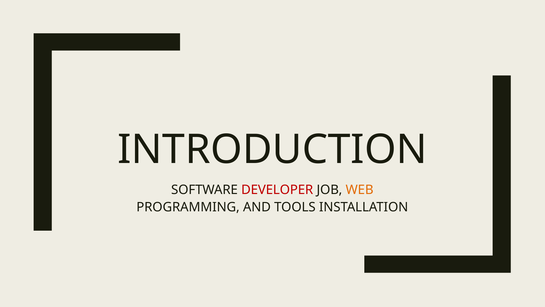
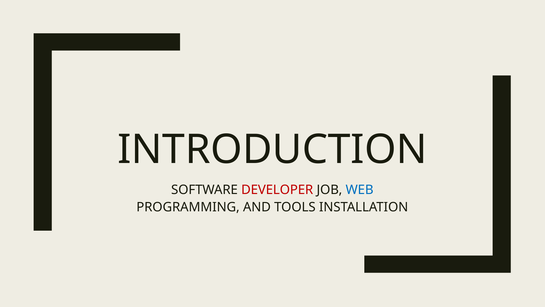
WEB colour: orange -> blue (360, 190)
